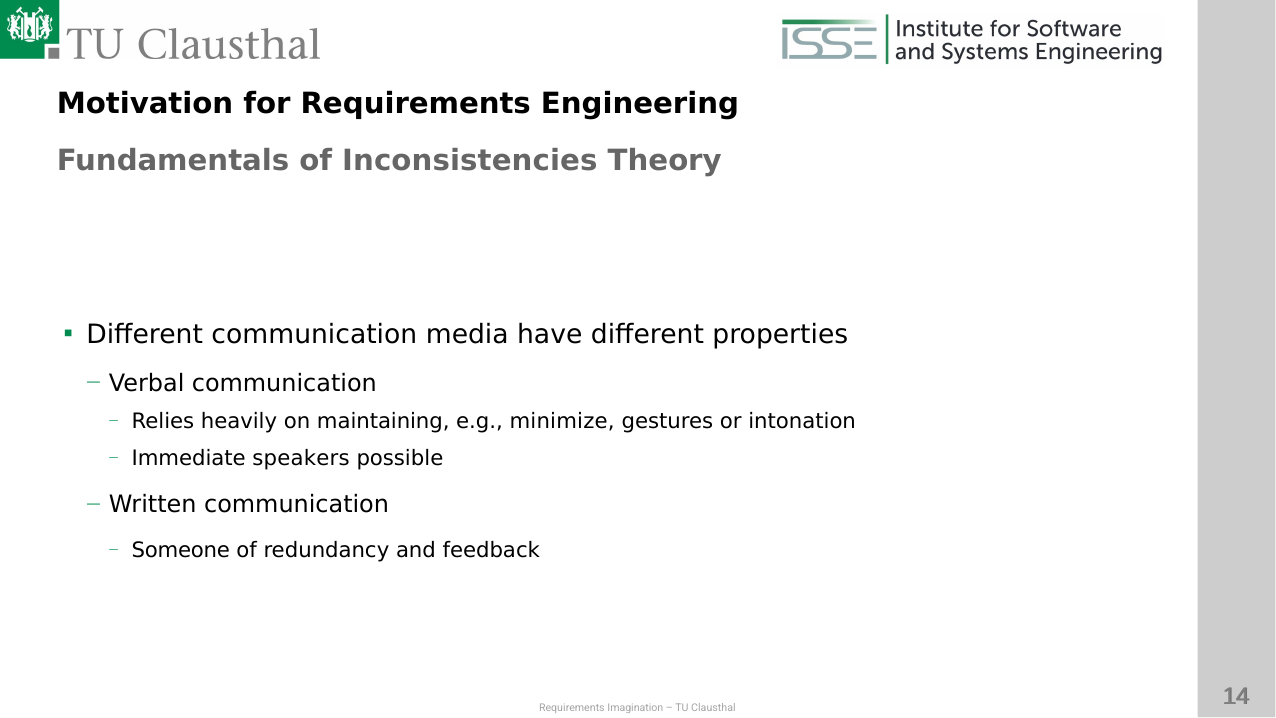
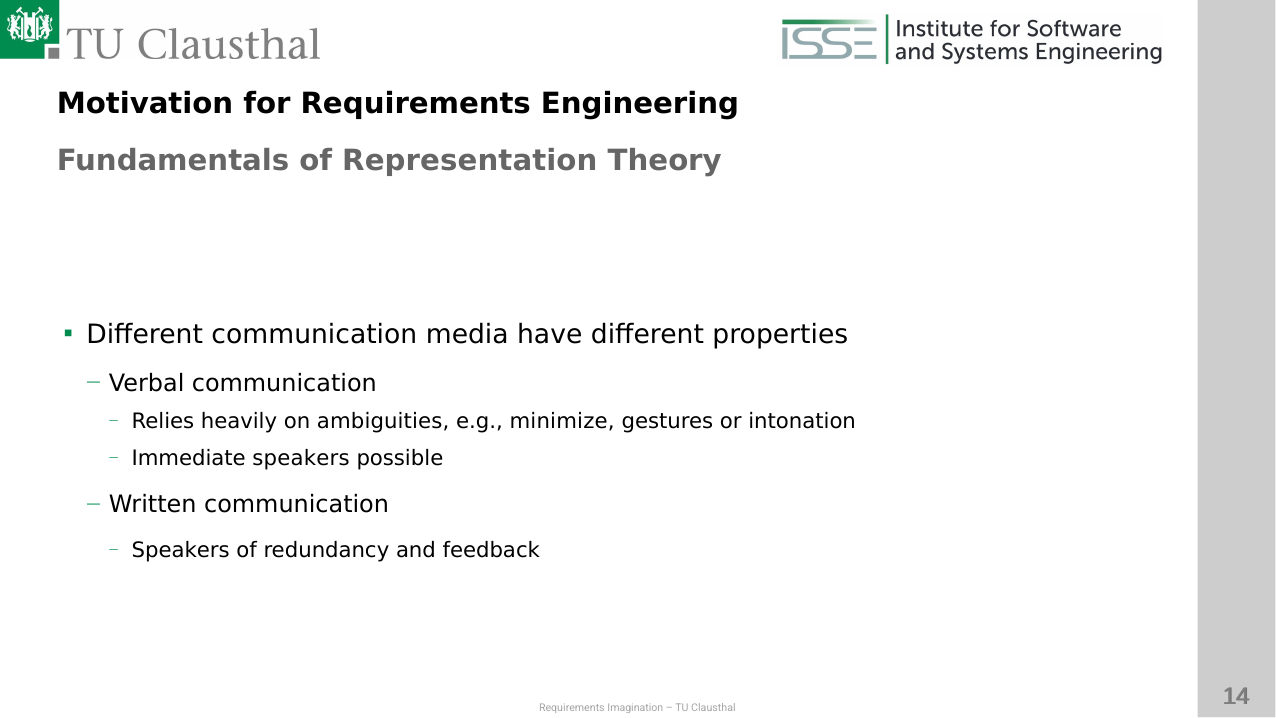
Inconsistencies: Inconsistencies -> Representation (470, 161)
maintaining: maintaining -> ambiguities (383, 422)
Someone: Someone -> Speakers (181, 550)
